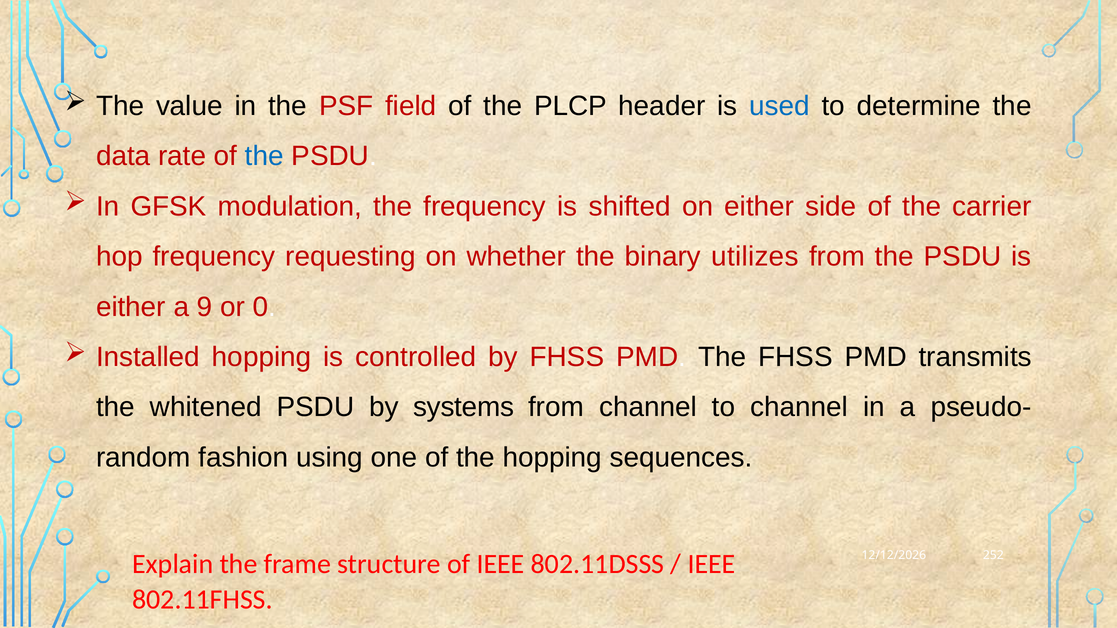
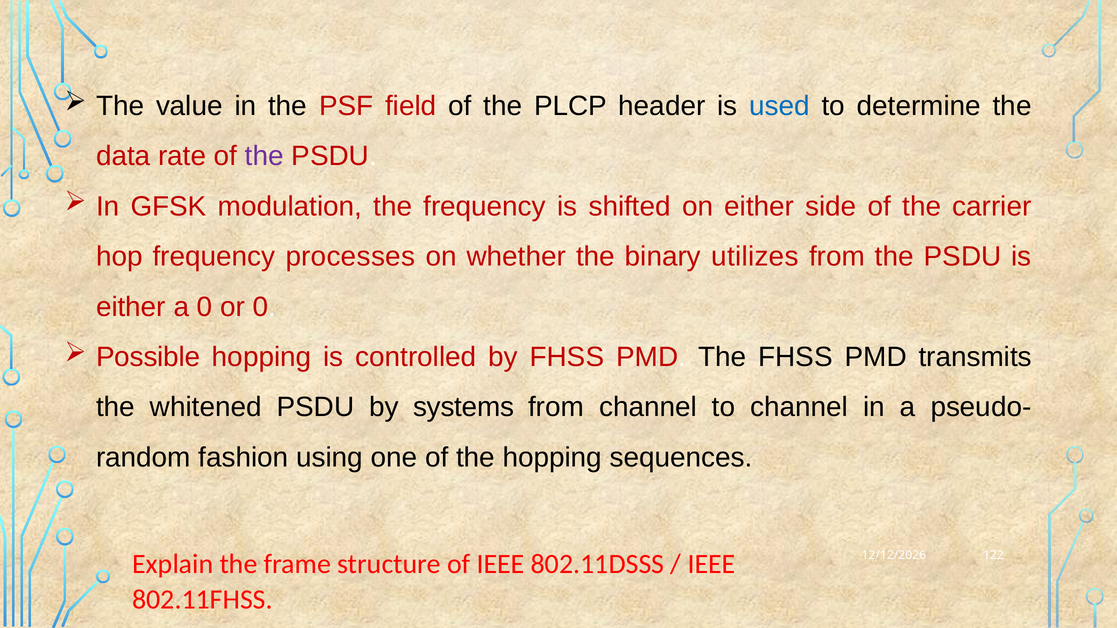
the colour: blue -> purple (264, 156)
requesting: requesting -> processes (350, 257)
a 9: 9 -> 0 (205, 307)
Installed: Installed -> Possible (148, 357)
252: 252 -> 122 (993, 556)
